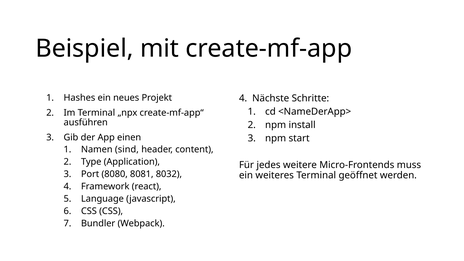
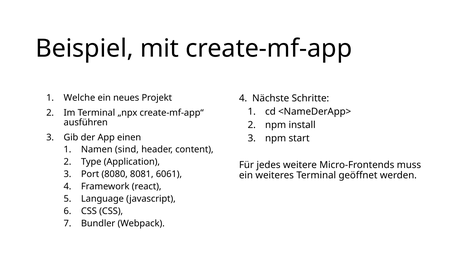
Hashes: Hashes -> Welche (79, 98)
8032: 8032 -> 6061 (169, 174)
